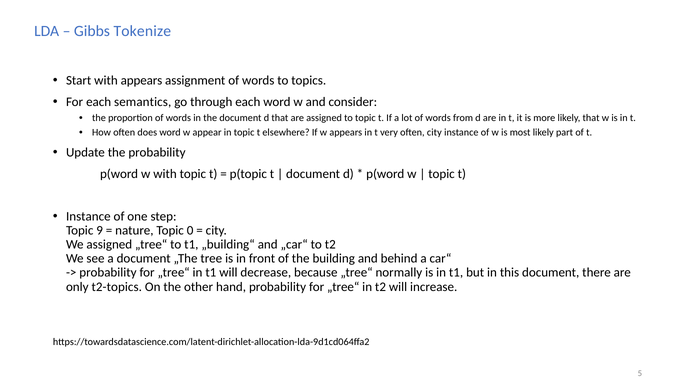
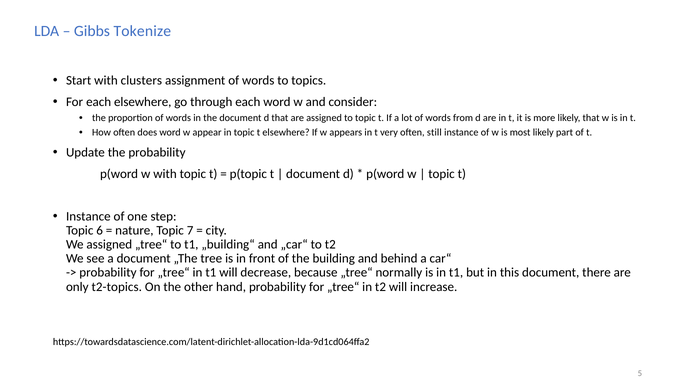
with appears: appears -> clusters (141, 81)
each semantics: semantics -> elsewhere (143, 102)
often city: city -> still (434, 133)
9: 9 -> 6 (100, 230)
0: 0 -> 7 (190, 230)
